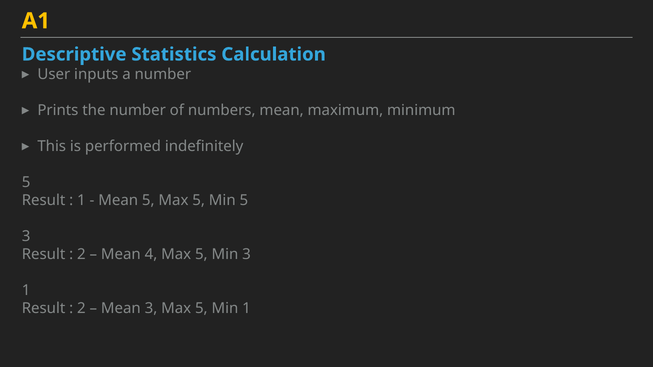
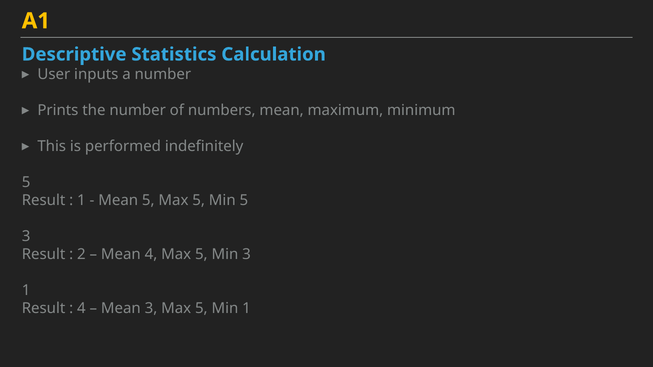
2: 2 -> 4 (81, 309)
